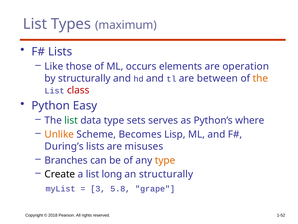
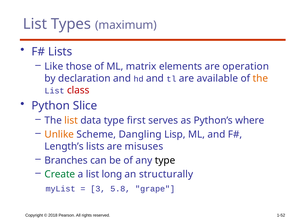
occurs: occurs -> matrix (141, 66)
by structurally: structurally -> declaration (84, 78)
between: between -> available (217, 78)
Easy: Easy -> Slice (85, 105)
list colour: green -> orange (71, 120)
sets: sets -> first (136, 120)
Becomes: Becomes -> Dangling (140, 134)
During’s: During’s -> Length’s (64, 146)
type colour: orange -> black (165, 160)
Create colour: black -> green (60, 174)
